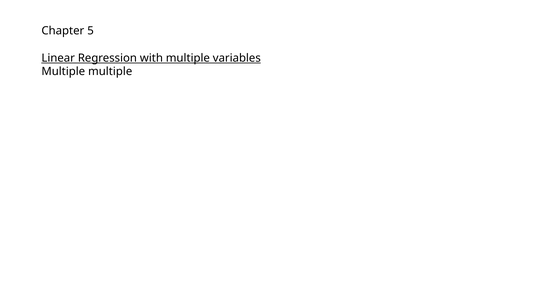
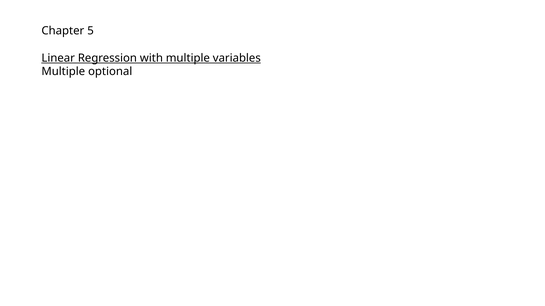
Multiple multiple: multiple -> optional (110, 72)
